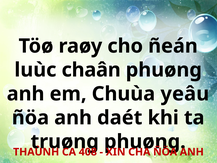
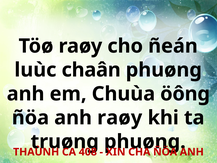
yeâu: yeâu -> öông (185, 94)
anh daét: daét -> raøy (120, 118)
